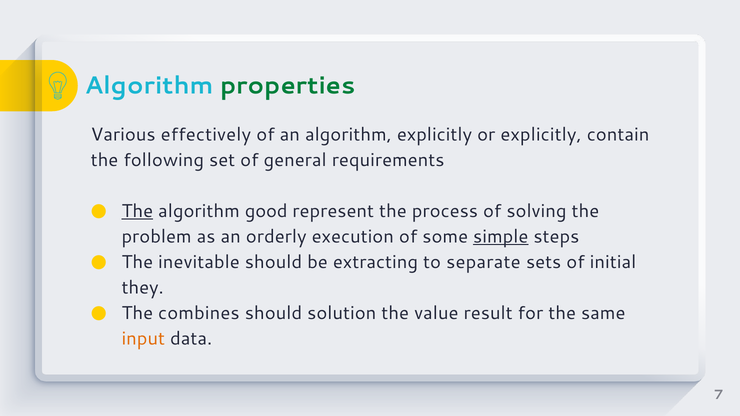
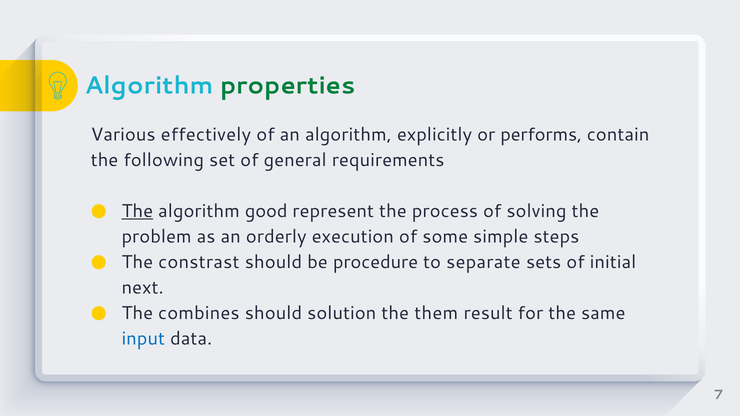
or explicitly: explicitly -> performs (541, 135)
simple underline: present -> none (501, 237)
inevitable: inevitable -> constrast (199, 262)
extracting: extracting -> procedure (376, 262)
they: they -> next (143, 288)
value: value -> them (436, 313)
input colour: orange -> blue (143, 339)
